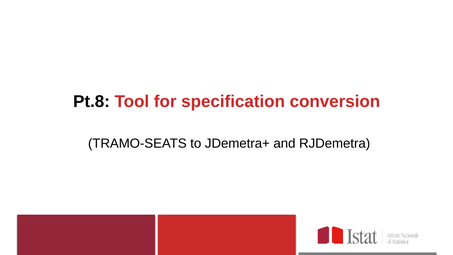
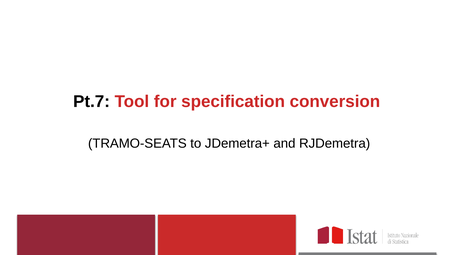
Pt.8: Pt.8 -> Pt.7 (92, 101)
